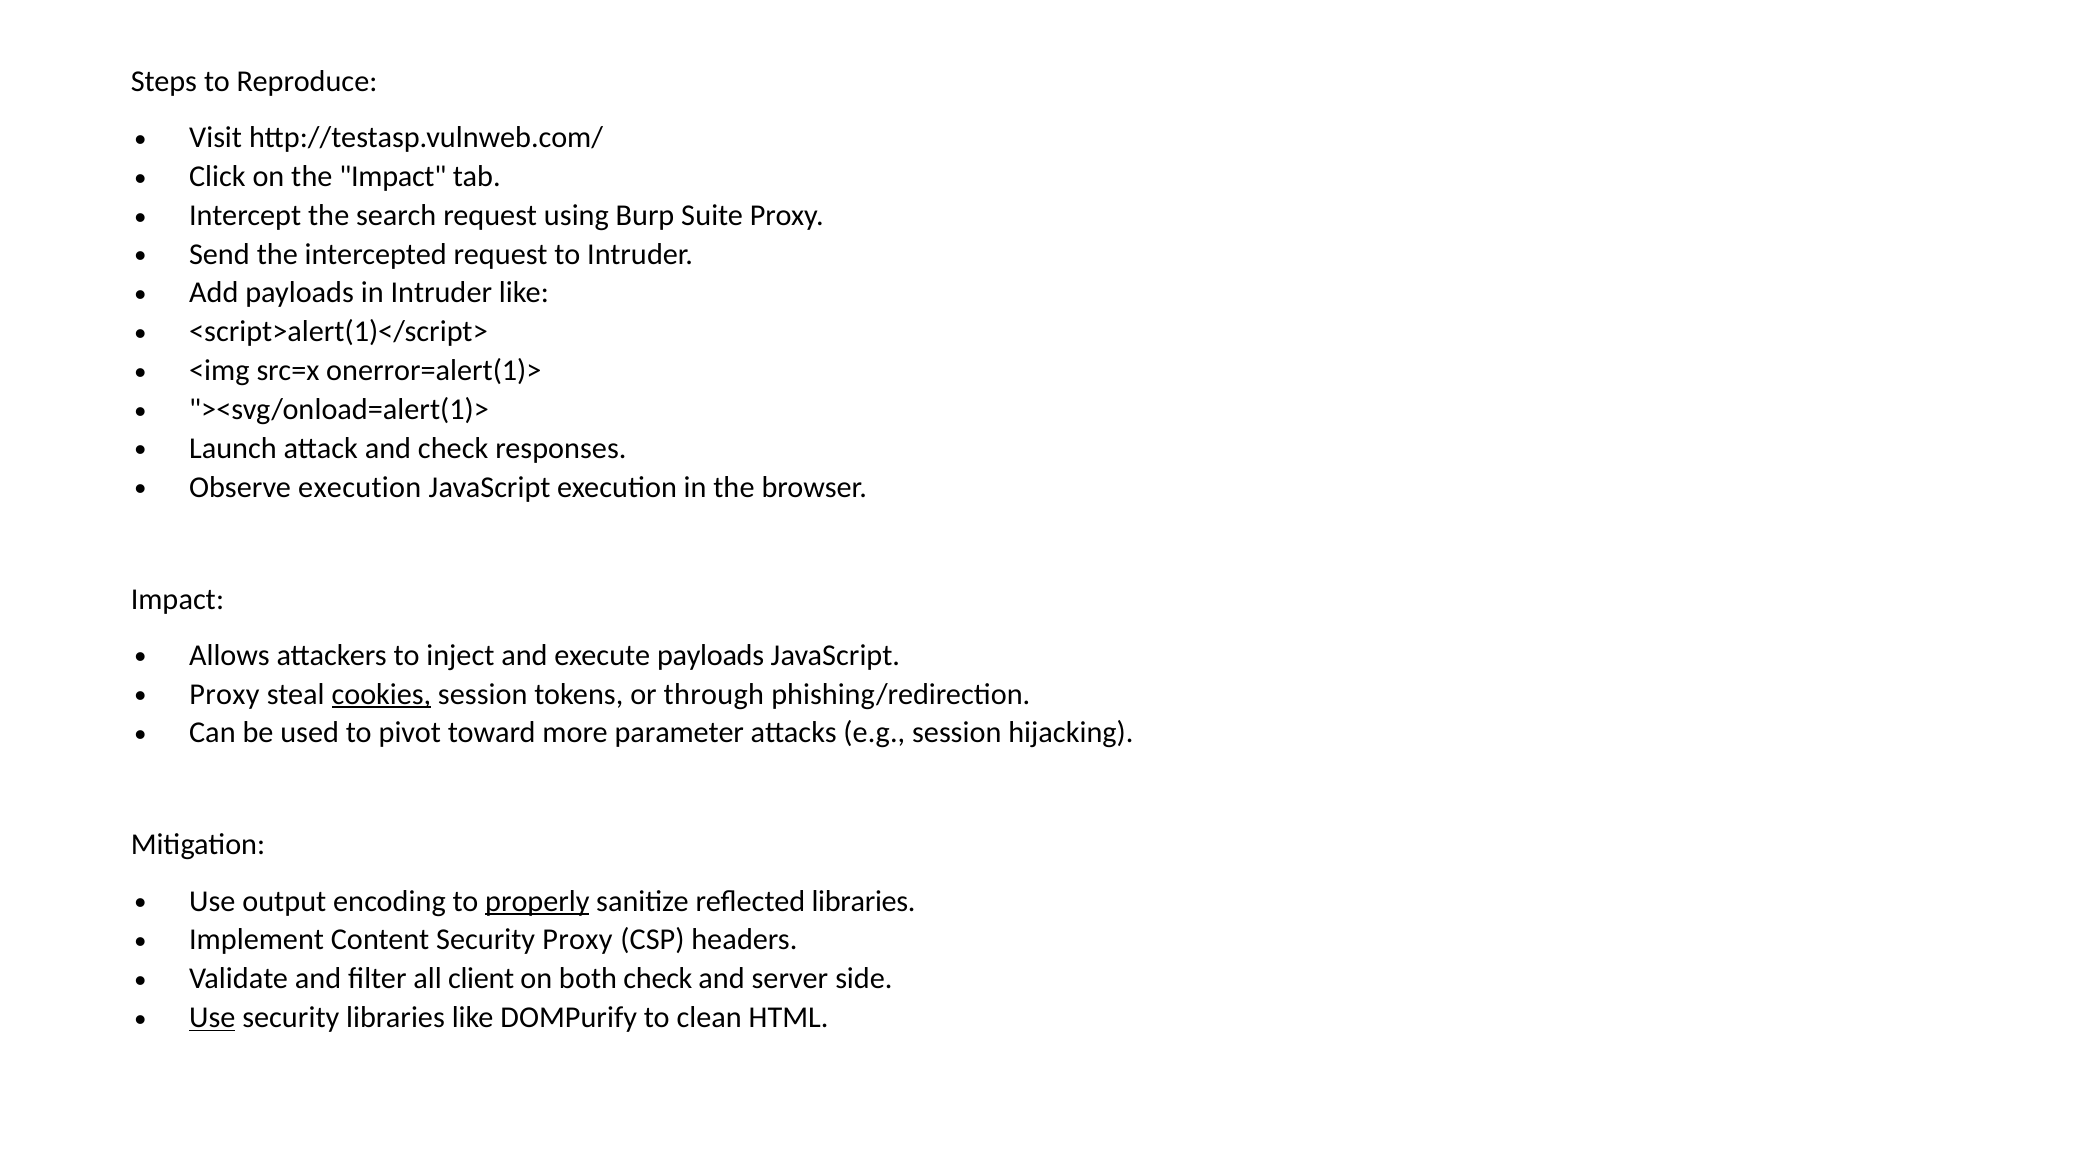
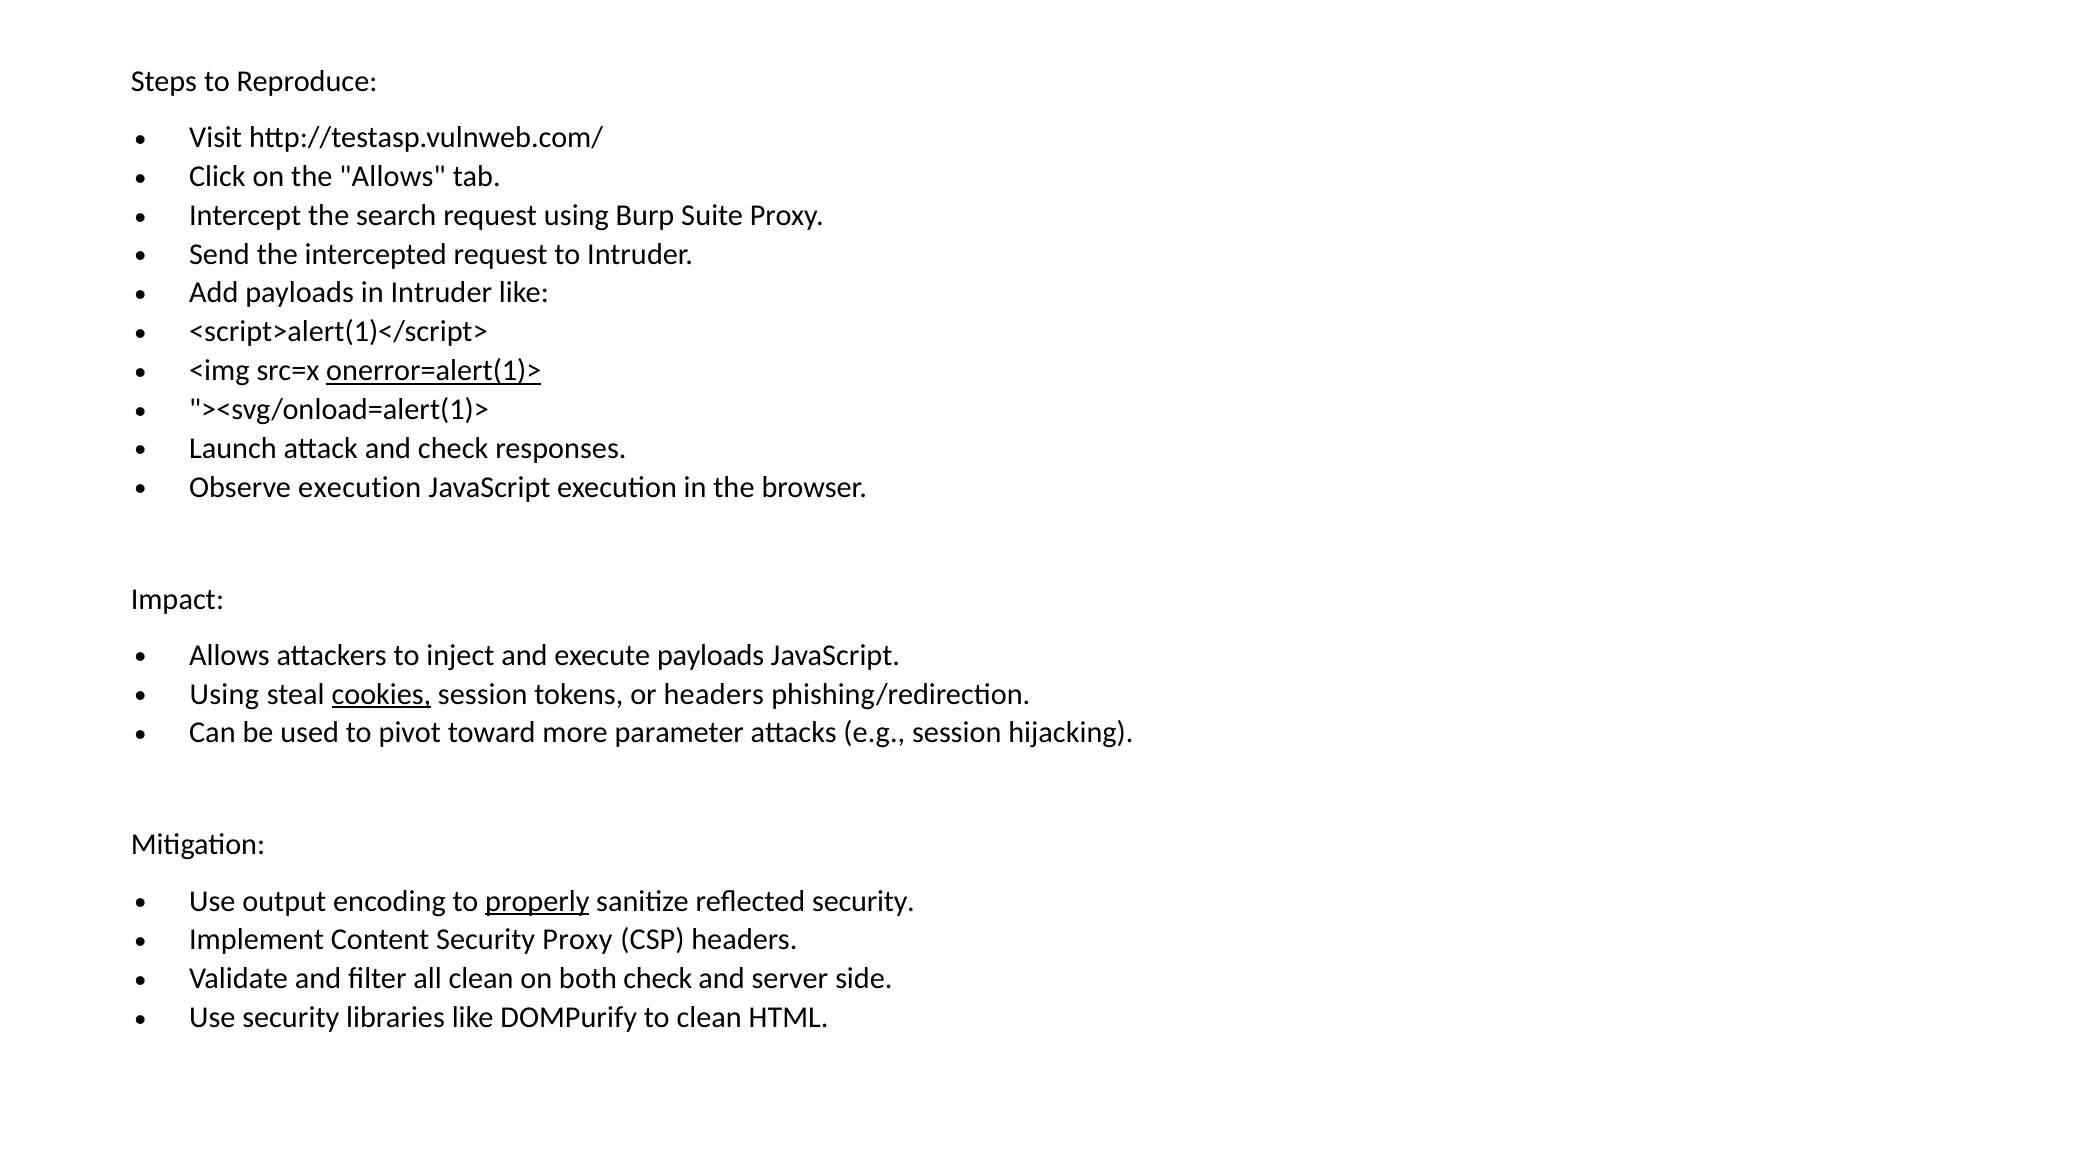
the Impact: Impact -> Allows (393, 177)
onerror=alert(1)> underline: none -> present (434, 371)
Proxy: Proxy -> Using (224, 694)
or through: through -> headers (714, 694)
reflected libraries: libraries -> security (864, 902)
all client: client -> clean (481, 979)
Use underline: present -> none (212, 1018)
